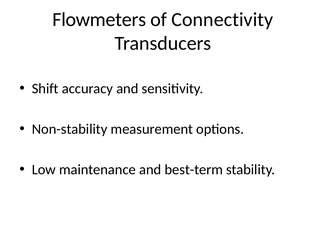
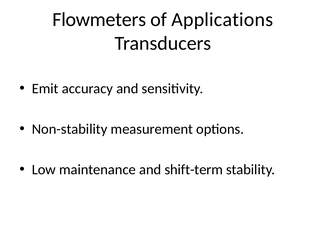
Connectivity: Connectivity -> Applications (222, 20)
Shift: Shift -> Emit (45, 89)
best-term: best-term -> shift-term (194, 170)
